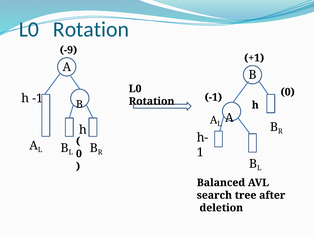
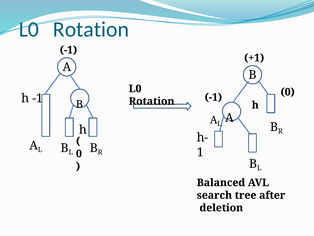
-9: -9 -> -1 (68, 50)
